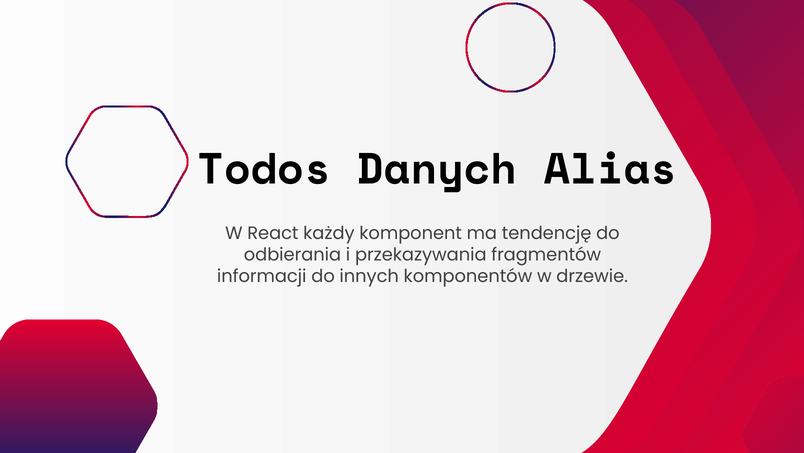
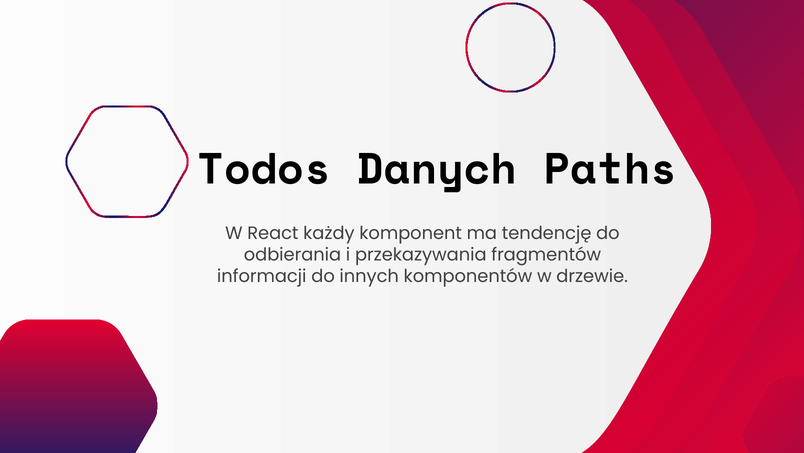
Alias: Alias -> Paths (610, 169)
